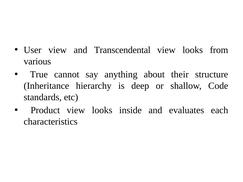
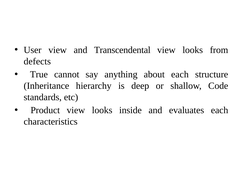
various: various -> defects (37, 61)
about their: their -> each (180, 75)
